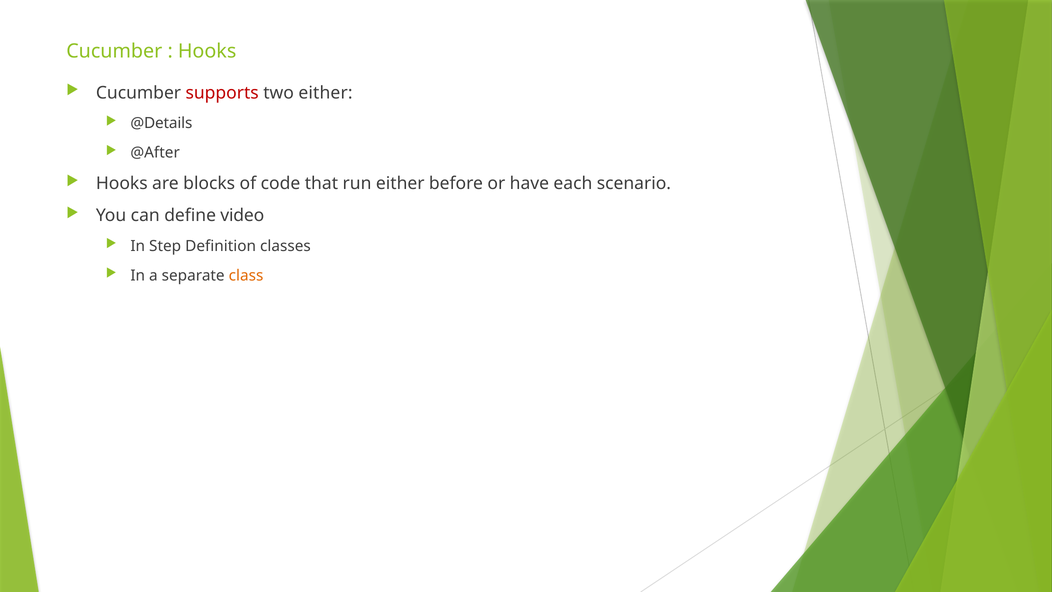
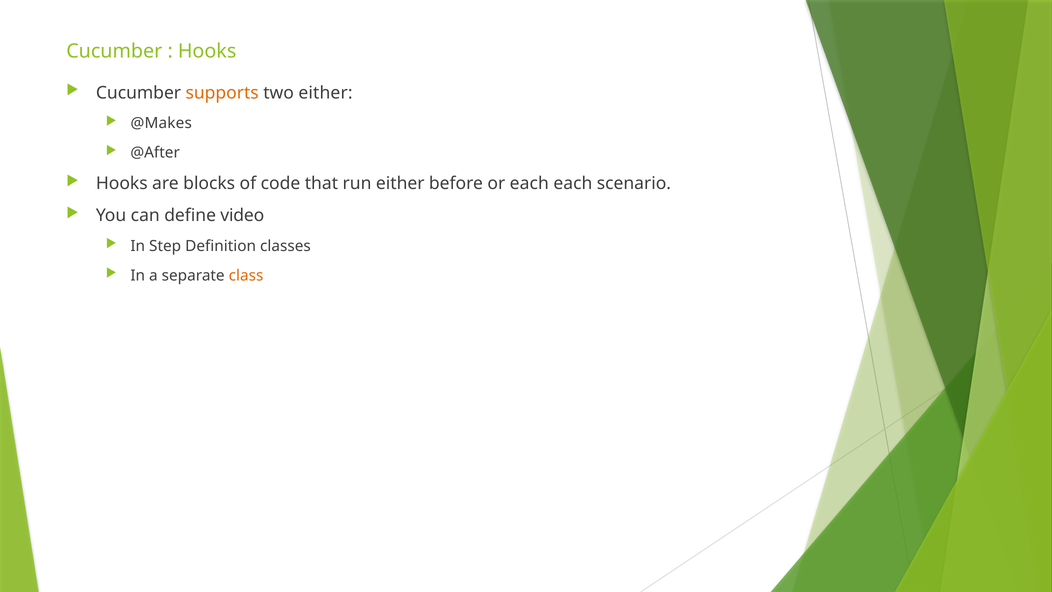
supports colour: red -> orange (222, 93)
@Details: @Details -> @Makes (161, 123)
or have: have -> each (529, 184)
